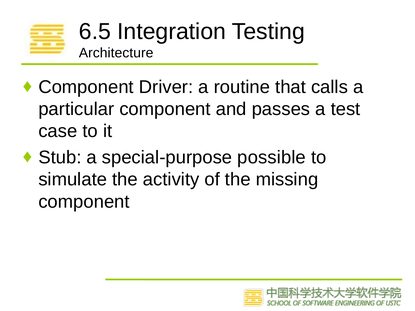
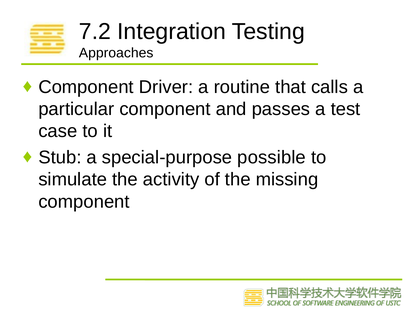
6.5: 6.5 -> 7.2 (95, 32)
Architecture: Architecture -> Approaches (116, 53)
